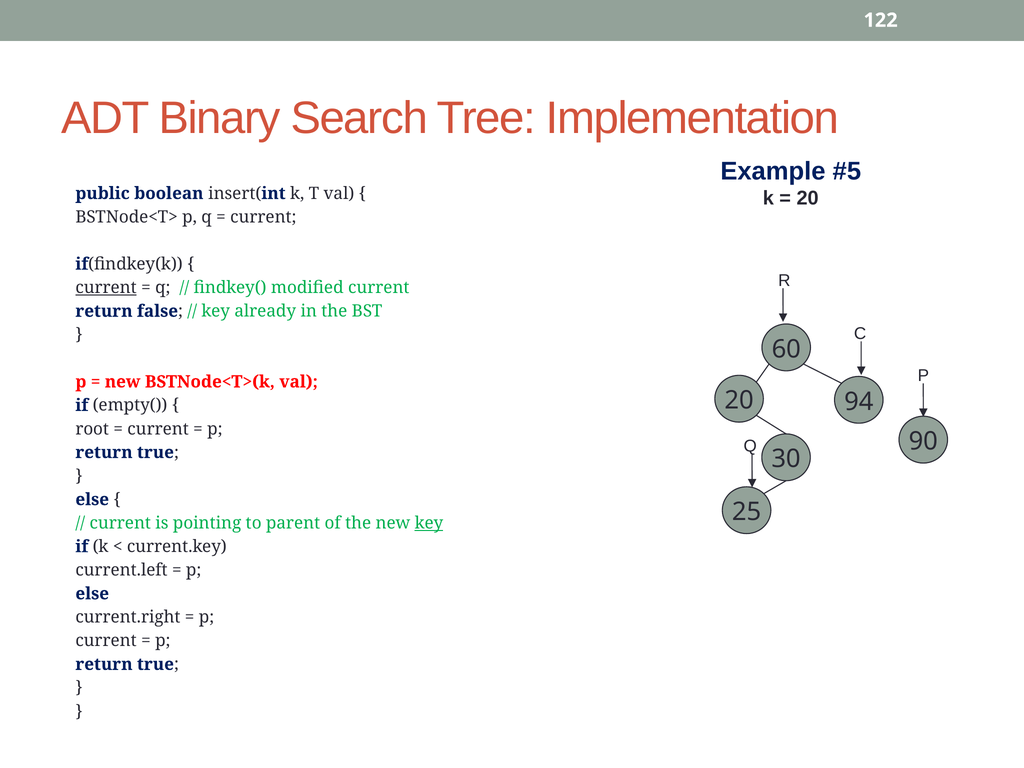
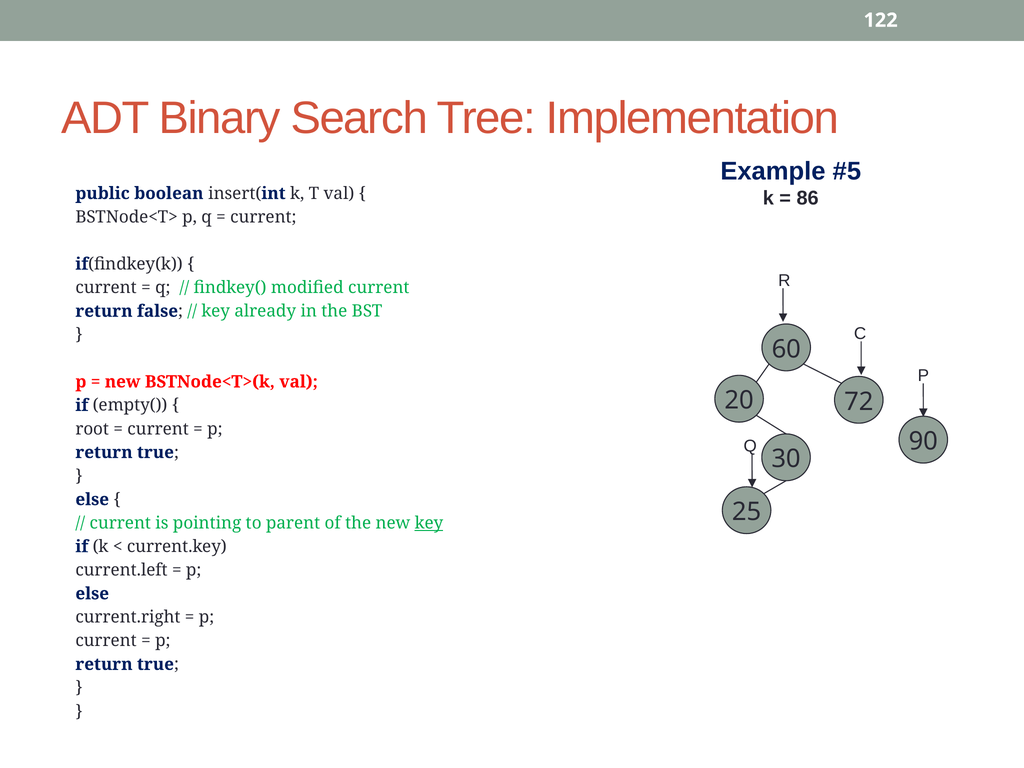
20: 20 -> 86 (808, 198)
current underline: present -> none (106, 288)
94: 94 -> 72 (859, 402)
